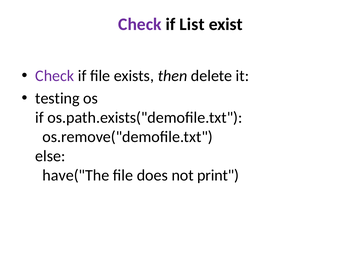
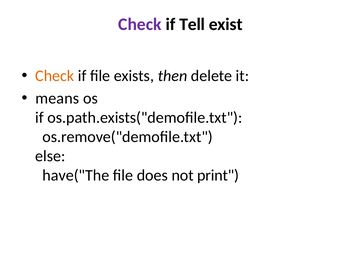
List: List -> Tell (192, 24)
Check colour: purple -> orange (55, 76)
testing: testing -> means (57, 98)
